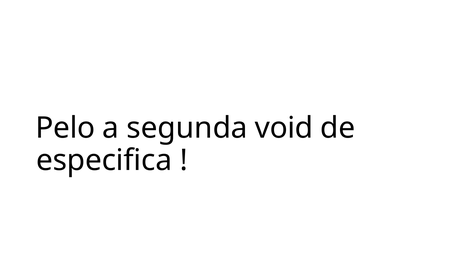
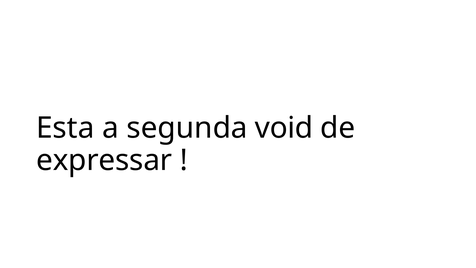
Pelo: Pelo -> Esta (65, 128)
especifica: especifica -> expressar (104, 160)
